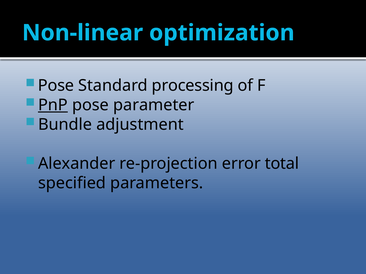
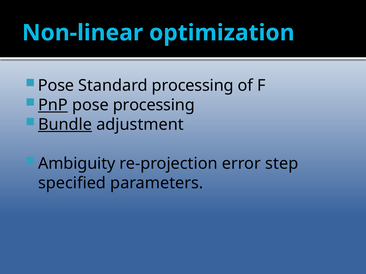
pose parameter: parameter -> processing (154, 105)
Bundle underline: none -> present (65, 125)
Alexander: Alexander -> Ambiguity (77, 164)
total: total -> step (282, 164)
